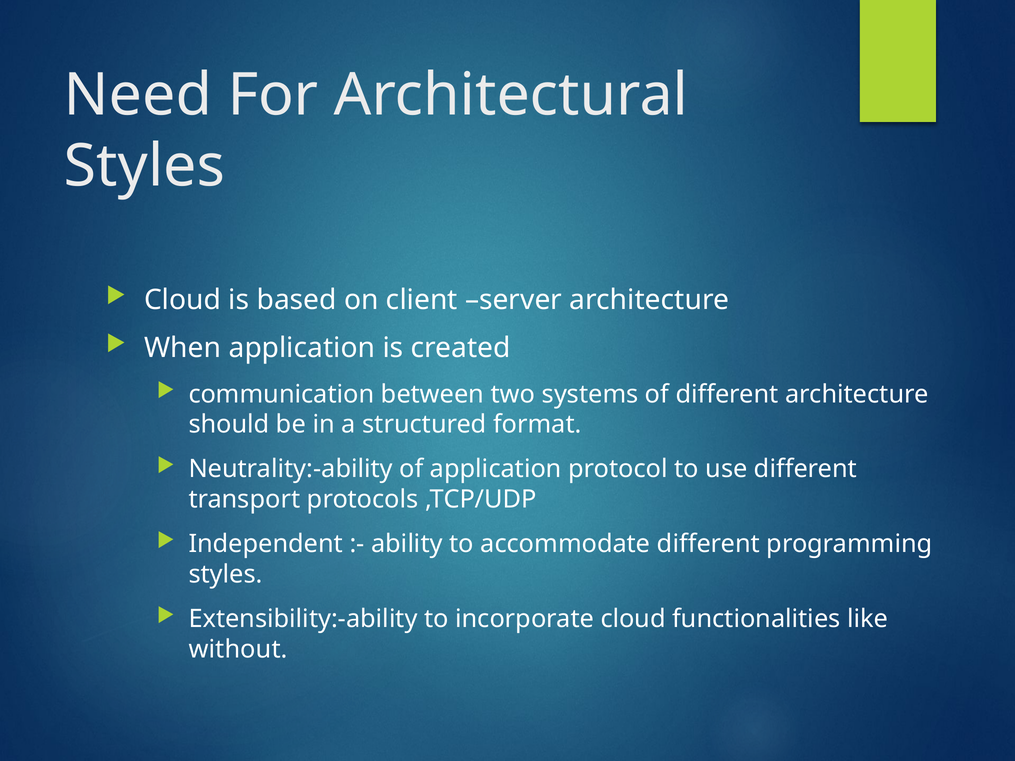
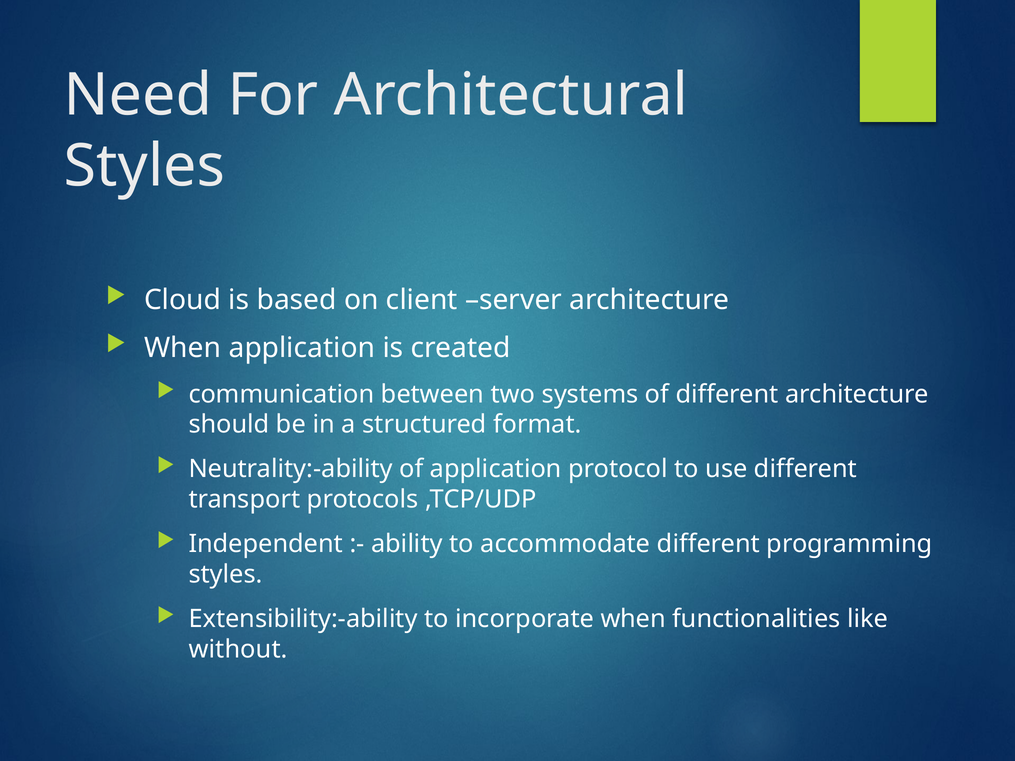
incorporate cloud: cloud -> when (633, 619)
